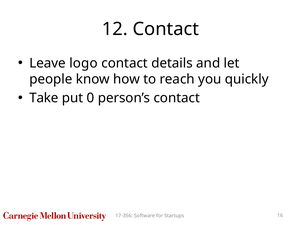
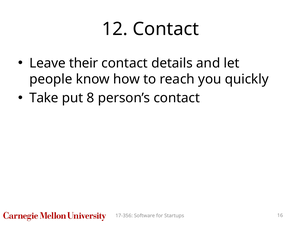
logo: logo -> their (84, 63)
0: 0 -> 8 (90, 98)
